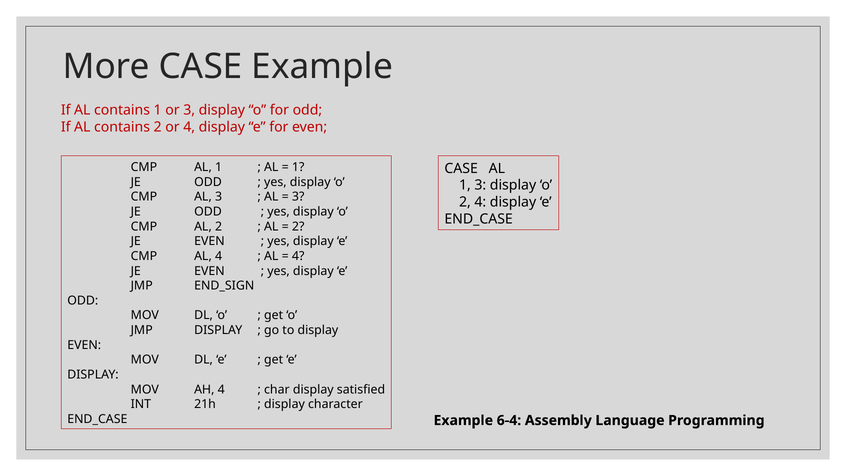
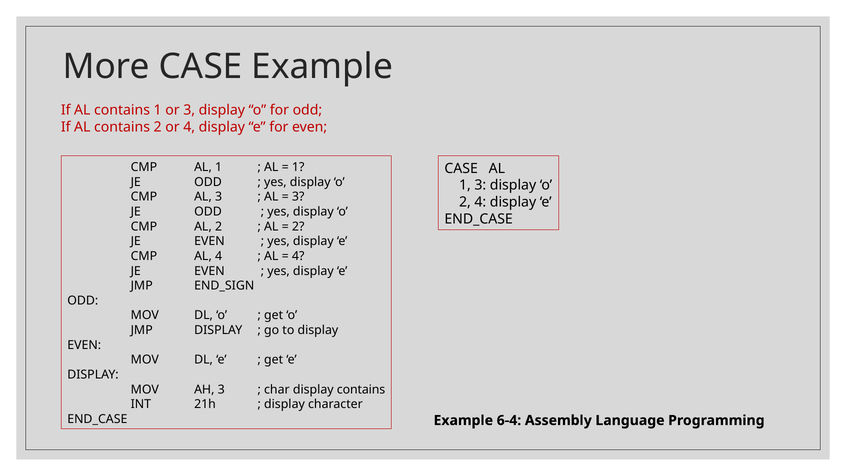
AH 4: 4 -> 3 (221, 389)
display satisfied: satisfied -> contains (361, 389)
